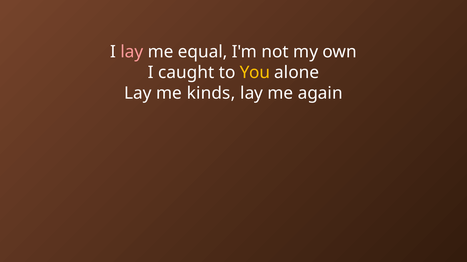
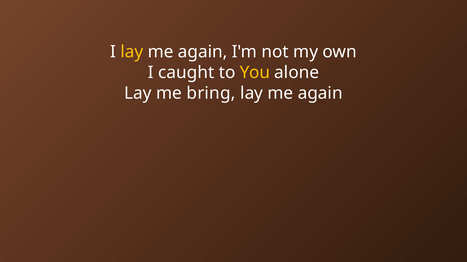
lay colour: pink -> yellow (132, 52)
equal: equal -> again (203, 52)
kinds: kinds -> bring (211, 93)
